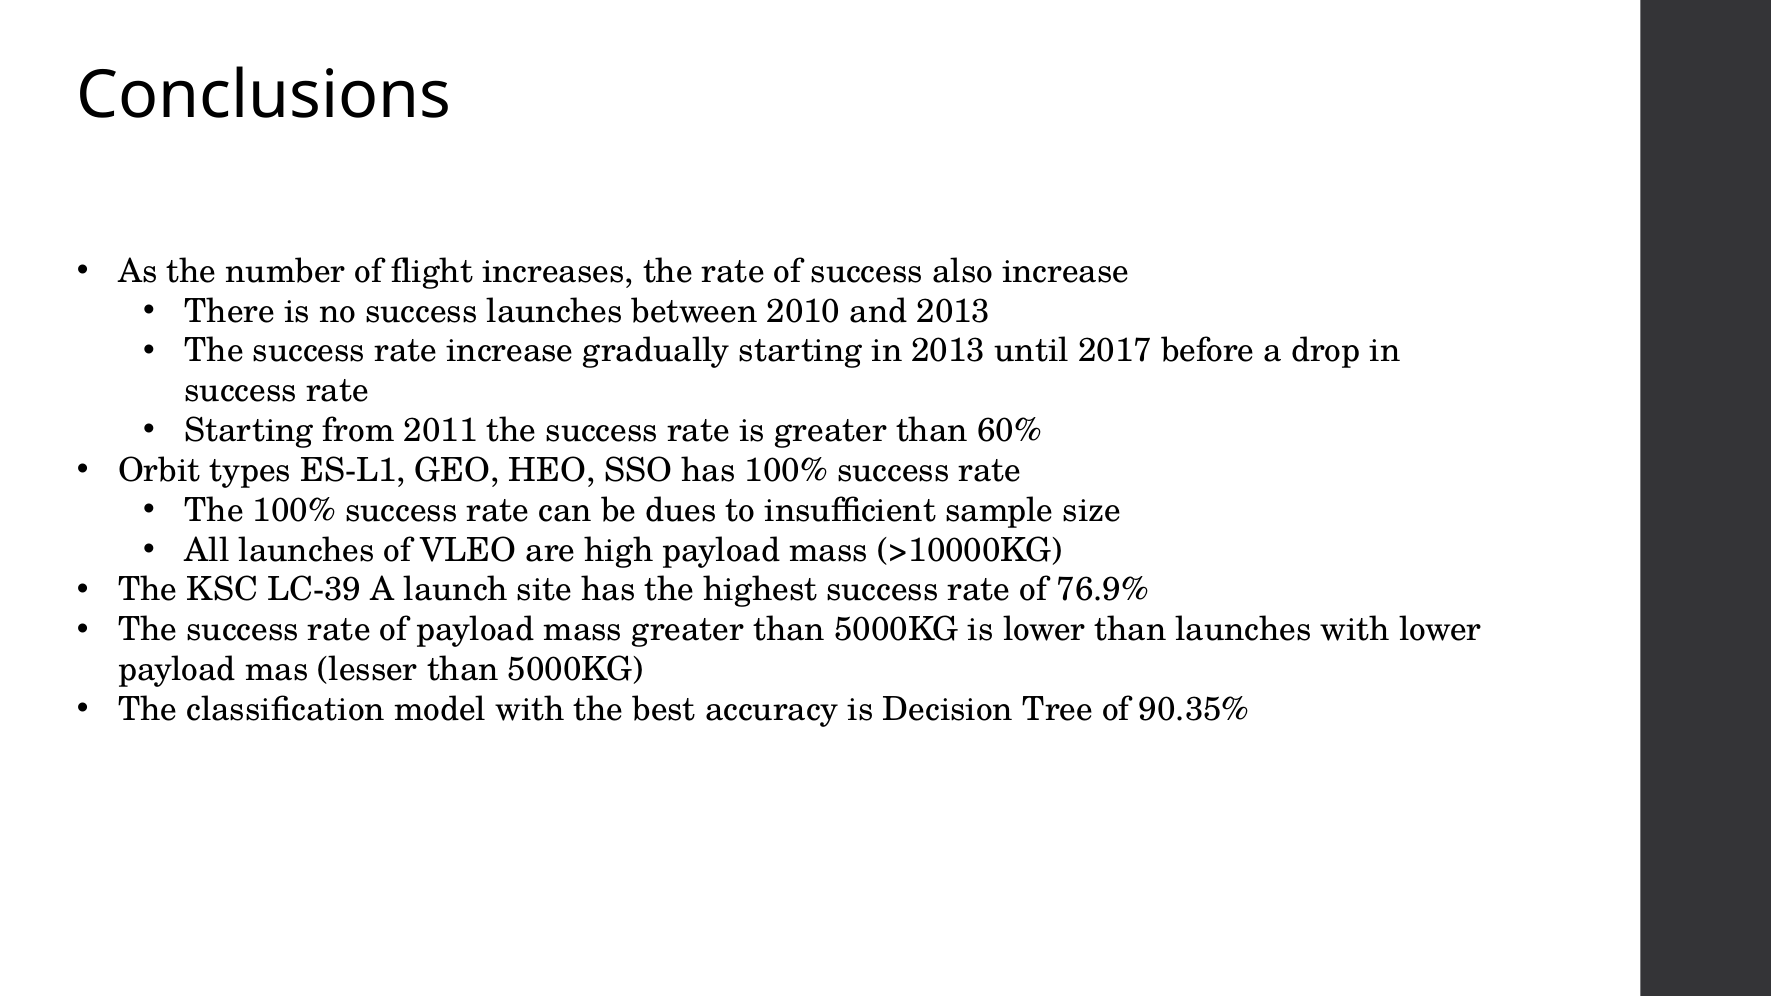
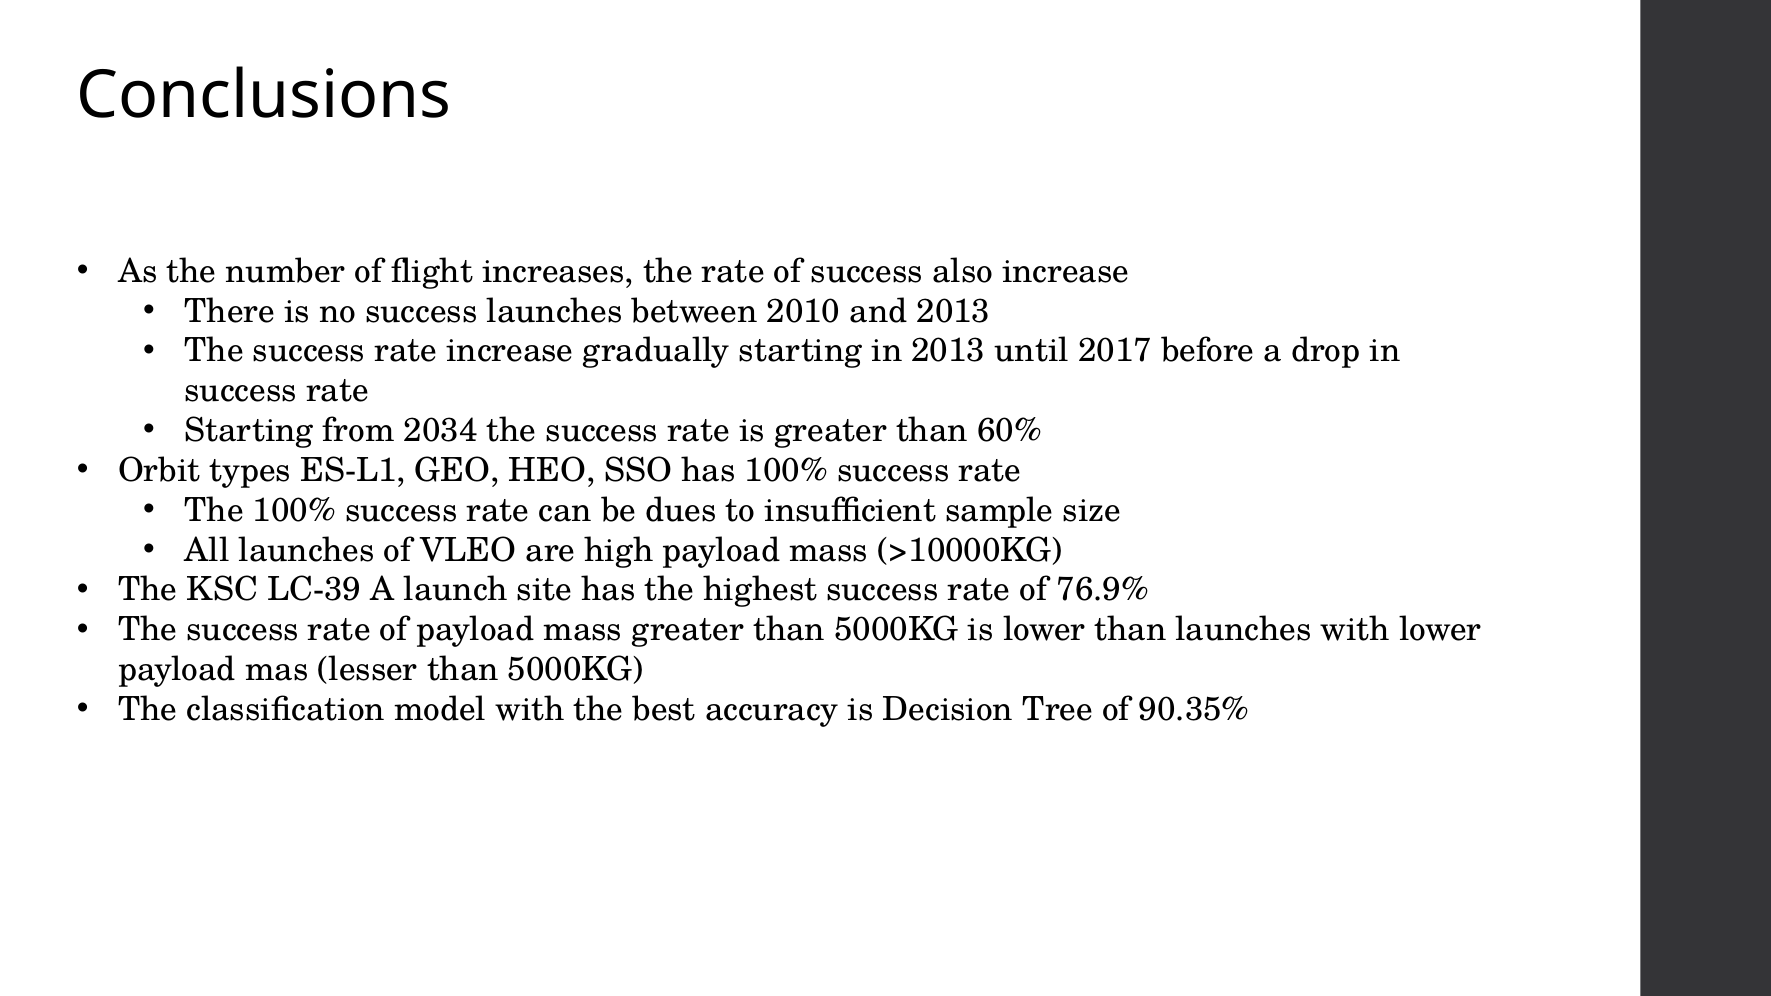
2011: 2011 -> 2034 (441, 431)
